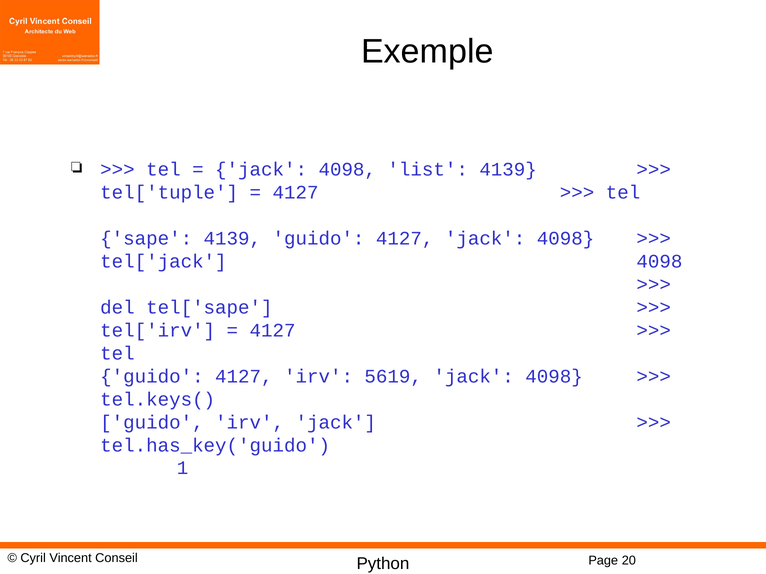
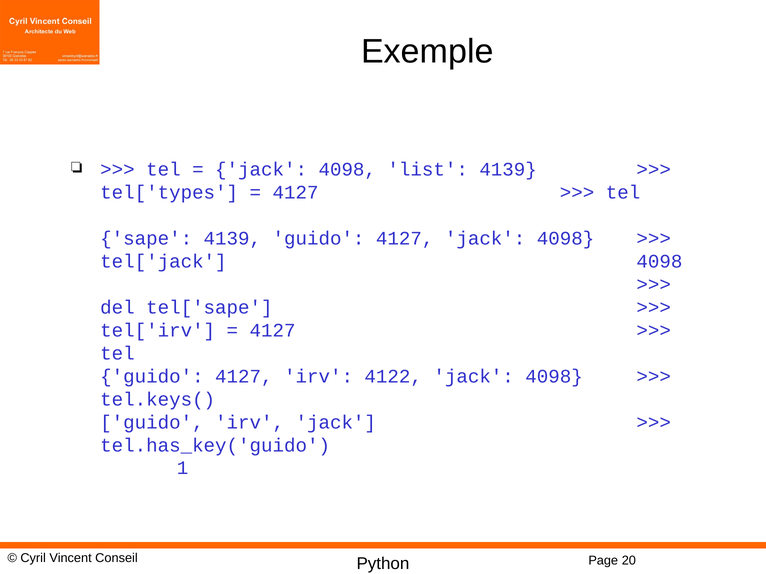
tel['tuple: tel['tuple -> tel['types (169, 193)
5619: 5619 -> 4122 (393, 377)
